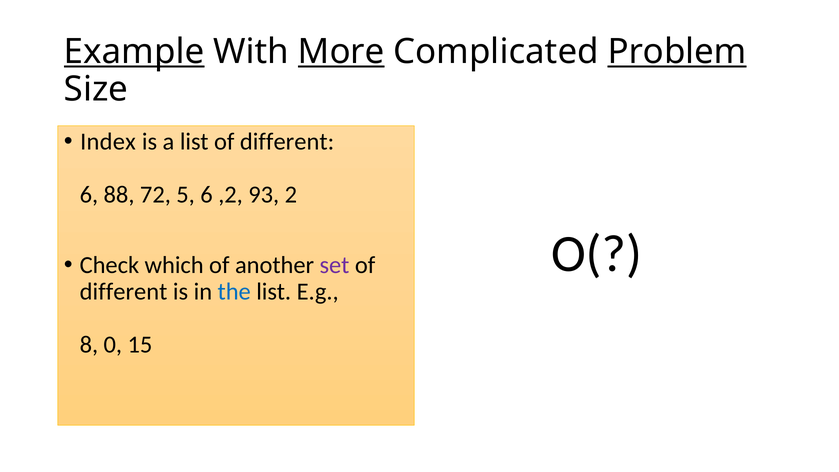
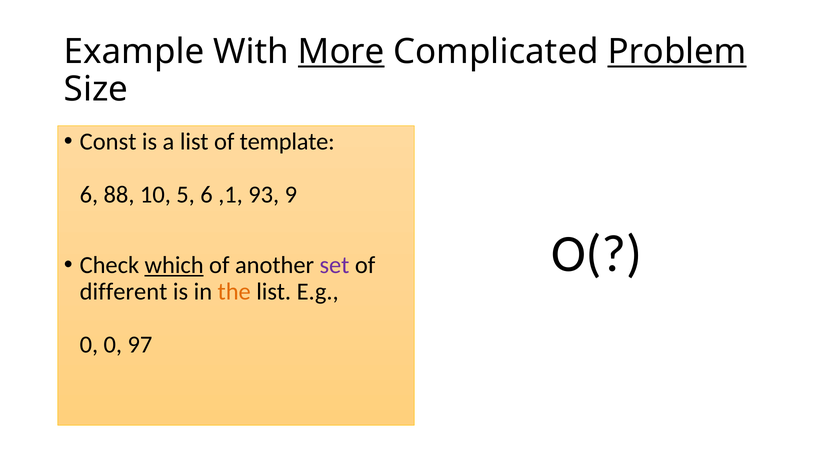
Example underline: present -> none (134, 52)
Index: Index -> Const (108, 142)
list of different: different -> template (287, 142)
72: 72 -> 10 (155, 195)
,2: ,2 -> ,1 (231, 195)
2: 2 -> 9 (291, 195)
which underline: none -> present (174, 265)
the colour: blue -> orange (234, 292)
8: 8 -> 0 (89, 344)
15: 15 -> 97 (140, 344)
